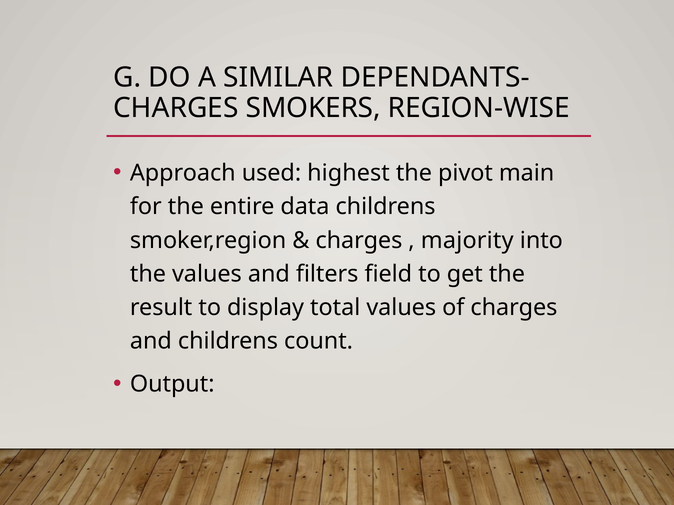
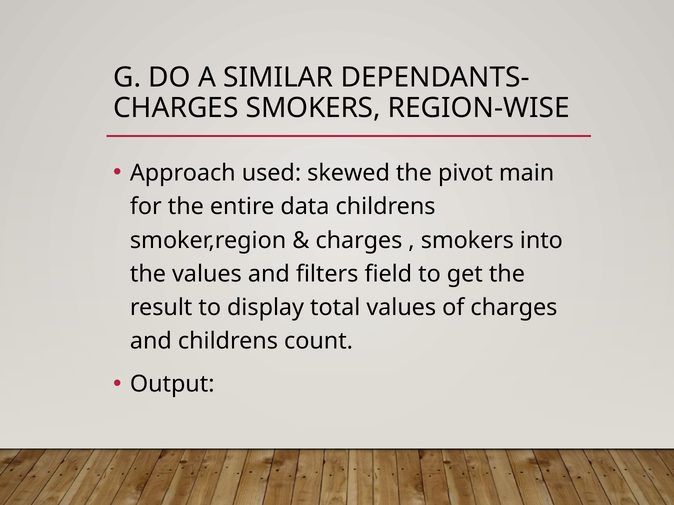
highest: highest -> skewed (349, 173)
majority: majority -> smokers (467, 241)
